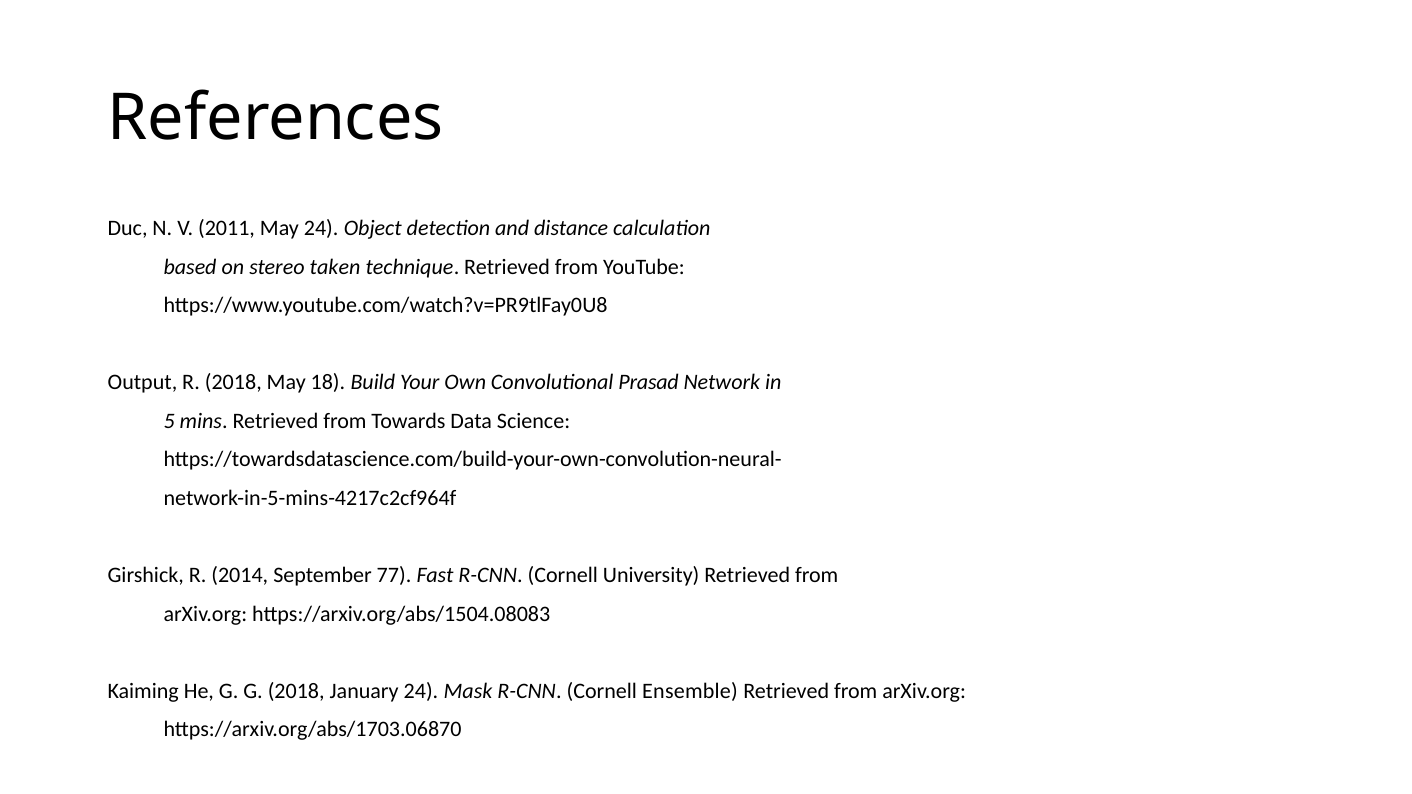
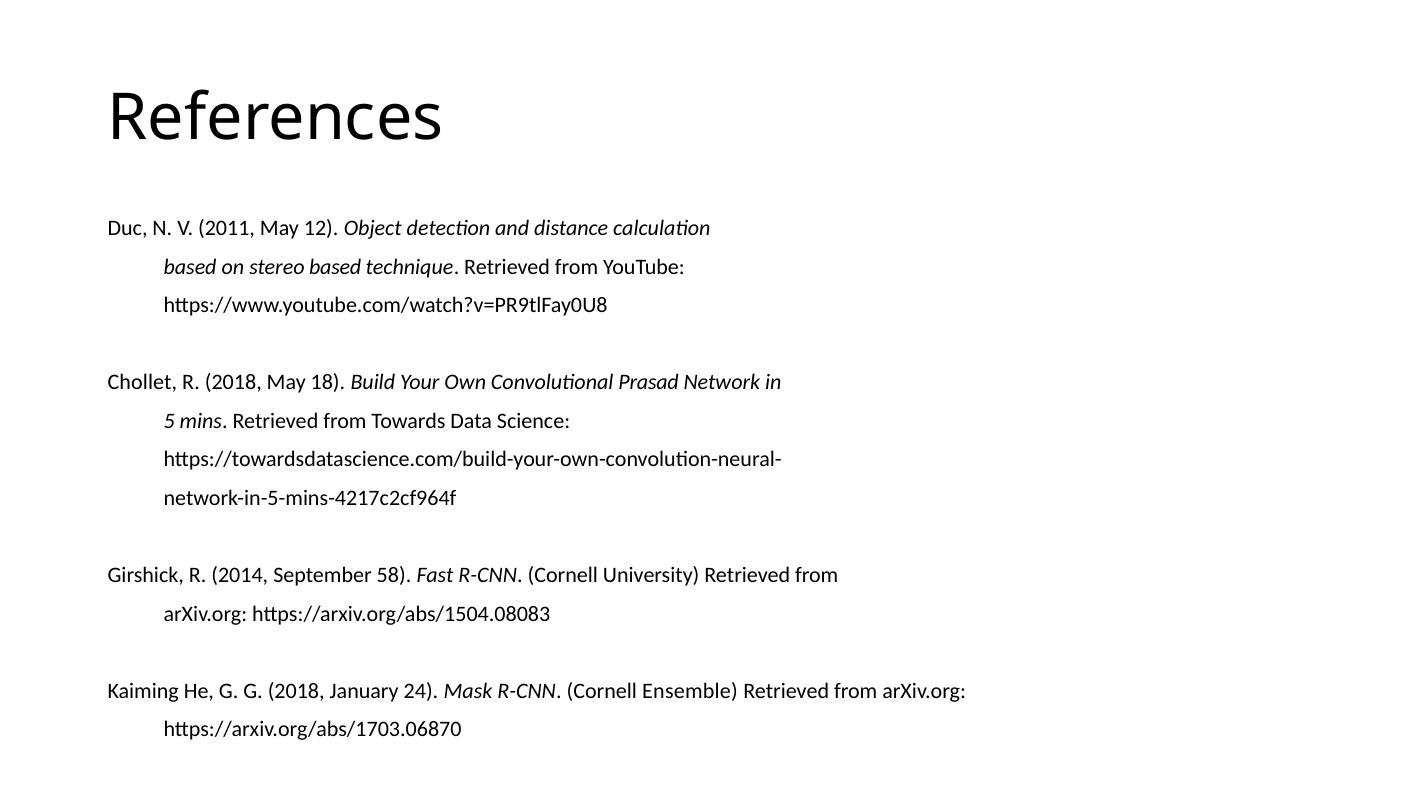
May 24: 24 -> 12 (321, 228)
stereo taken: taken -> based (335, 267)
Output: Output -> Chollet (142, 383)
77: 77 -> 58 (394, 576)
